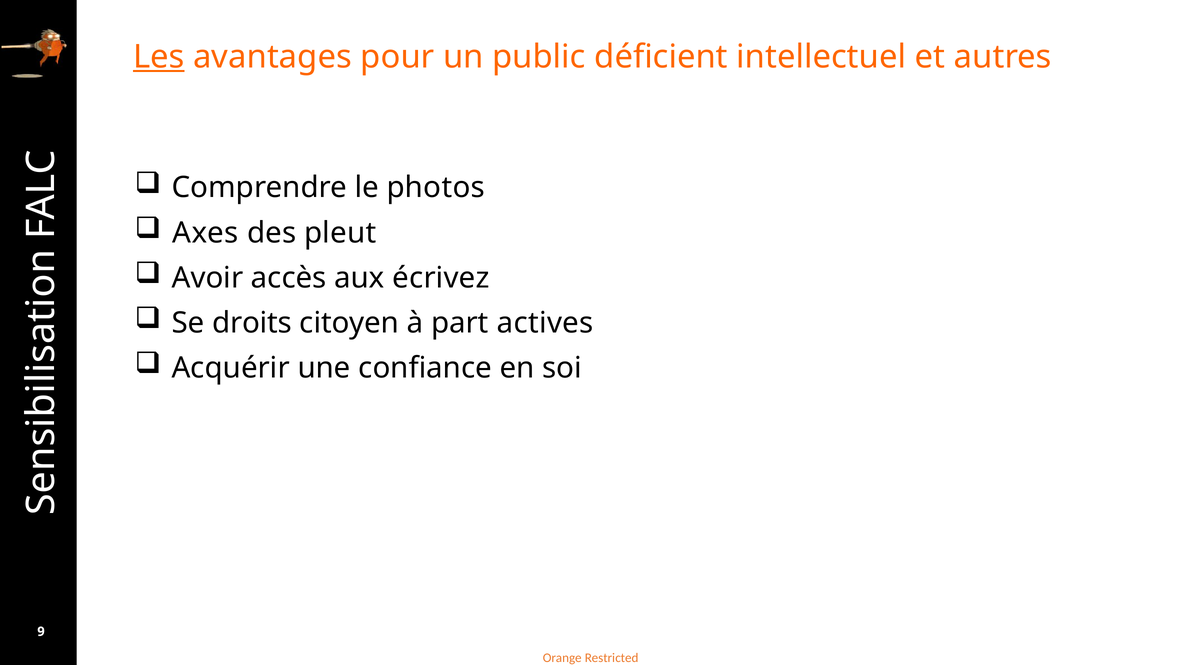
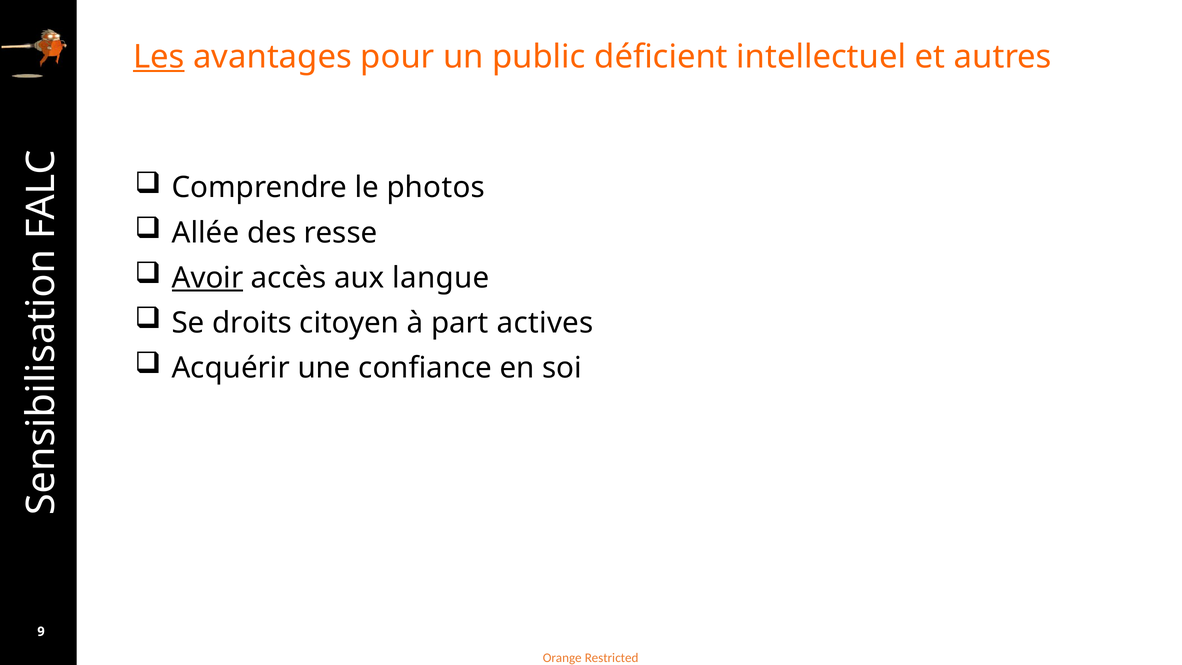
Axes: Axes -> Allée (206, 233)
pleut: pleut -> resse (340, 233)
Avoir underline: none -> present (207, 278)
écrivez: écrivez -> langue (441, 278)
